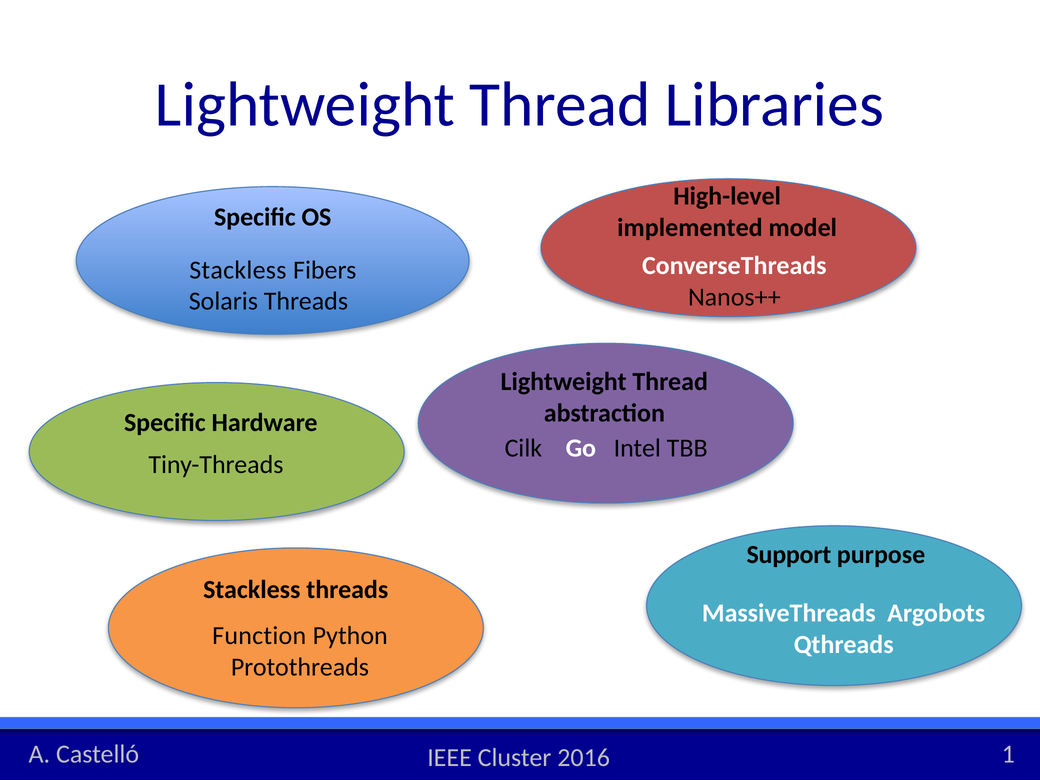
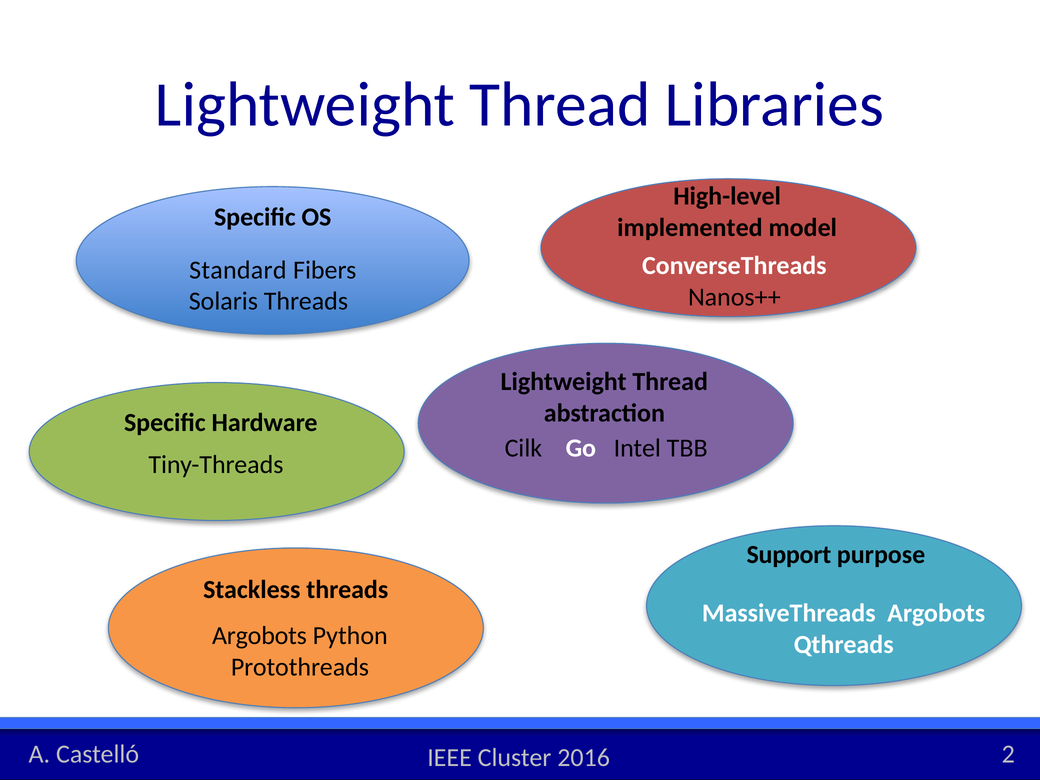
Stackless: Stackless -> Standard (238, 270)
Function: Function -> Argobots (259, 636)
1: 1 -> 2 (1008, 754)
